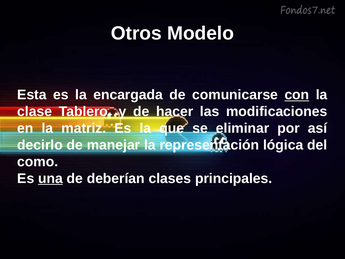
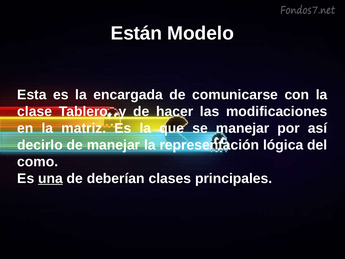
Otros: Otros -> Están (136, 33)
con underline: present -> none (297, 95)
se eliminar: eliminar -> manejar (243, 128)
